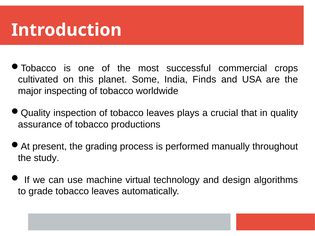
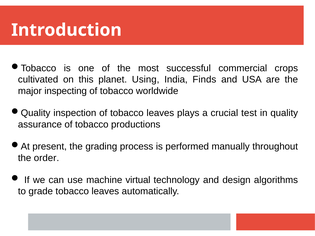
Some: Some -> Using (146, 80)
that: that -> test (249, 113)
study: study -> order (46, 158)
